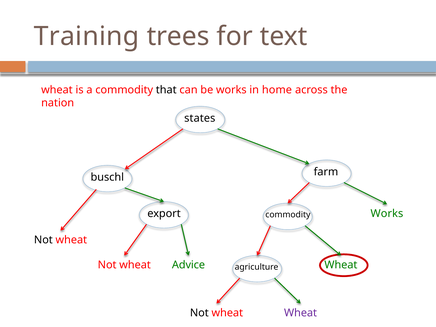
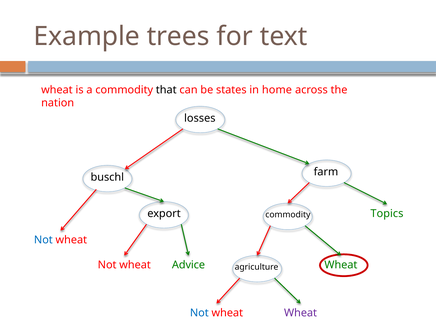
Training: Training -> Example (87, 36)
be works: works -> states (231, 90)
states: states -> losses (200, 118)
Works: Works -> Topics (387, 214)
Not colour: black -> blue (43, 240)
Not colour: black -> blue (199, 313)
